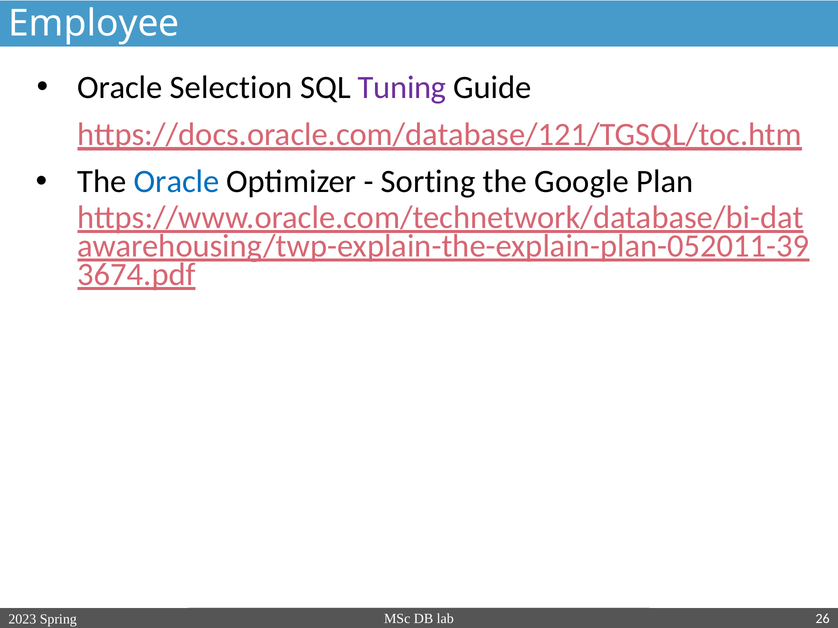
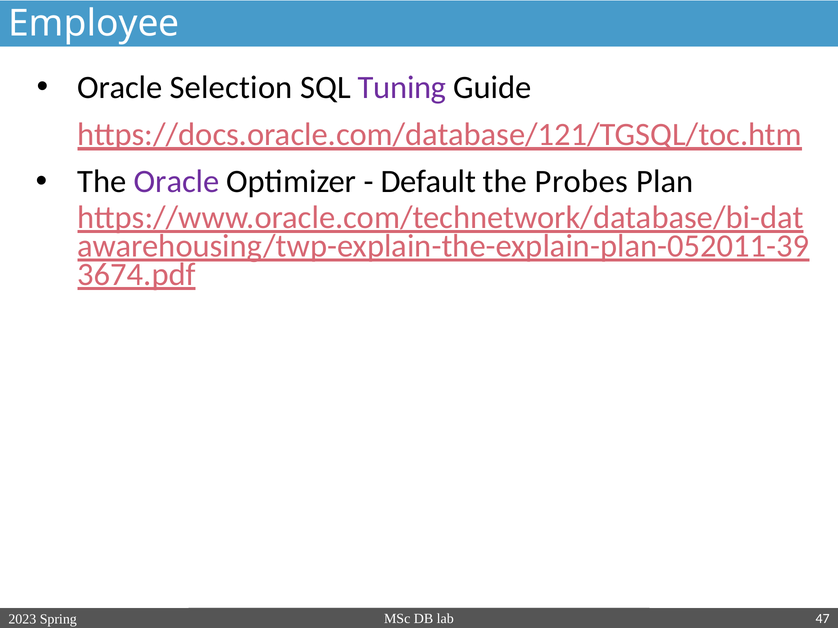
Oracle colour: blue -> purple (177, 182)
Sorting: Sorting -> Default (428, 182)
Google: Google -> Probes (582, 182)
26: 26 -> 47 (823, 619)
